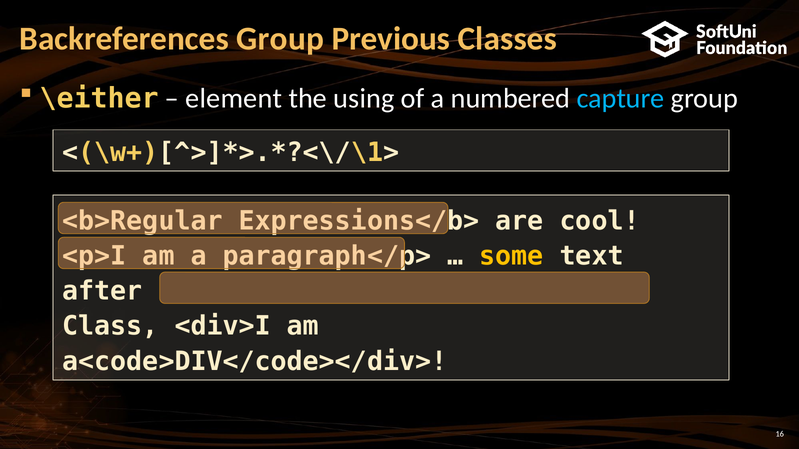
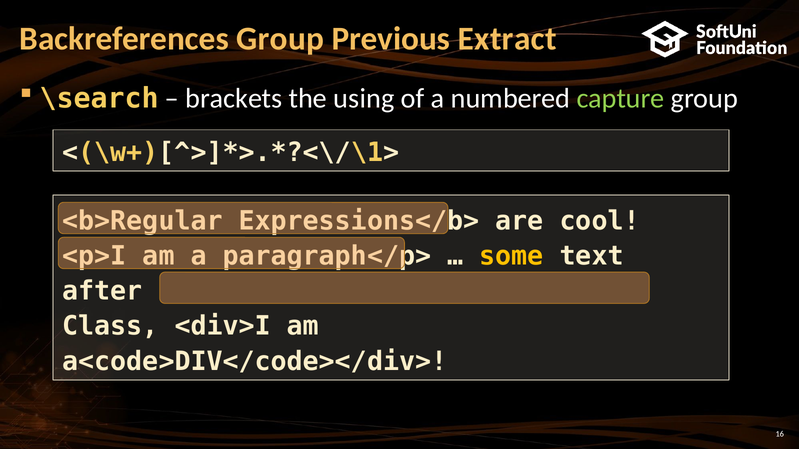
Classes: Classes -> Extract (507, 39)
\either: \either -> \search (99, 98)
element: element -> brackets (234, 98)
capture colour: light blue -> light green (621, 98)
